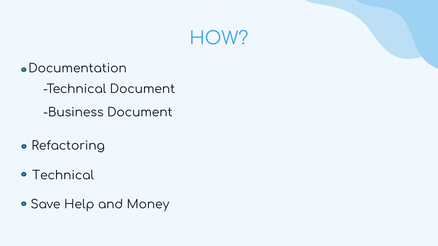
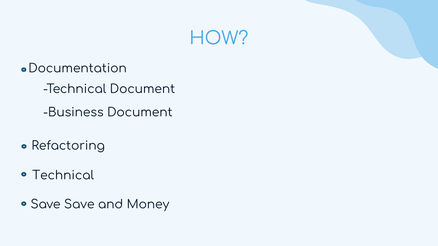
Save Help: Help -> Save (79, 205)
